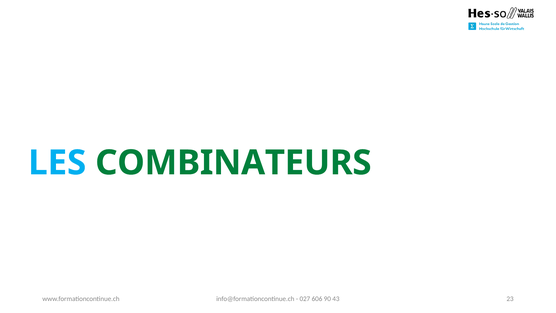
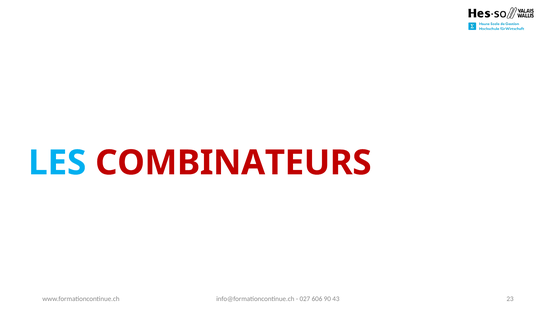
COMBINATEURS colour: green -> red (233, 163)
